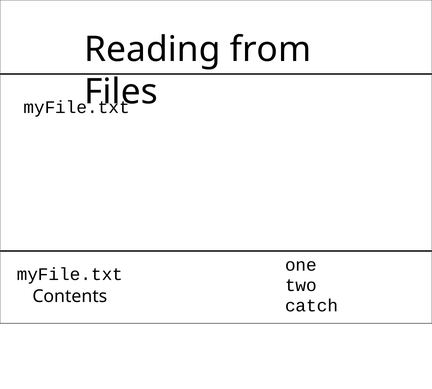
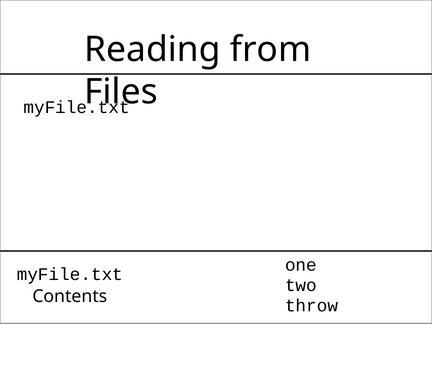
catch: catch -> throw (312, 306)
